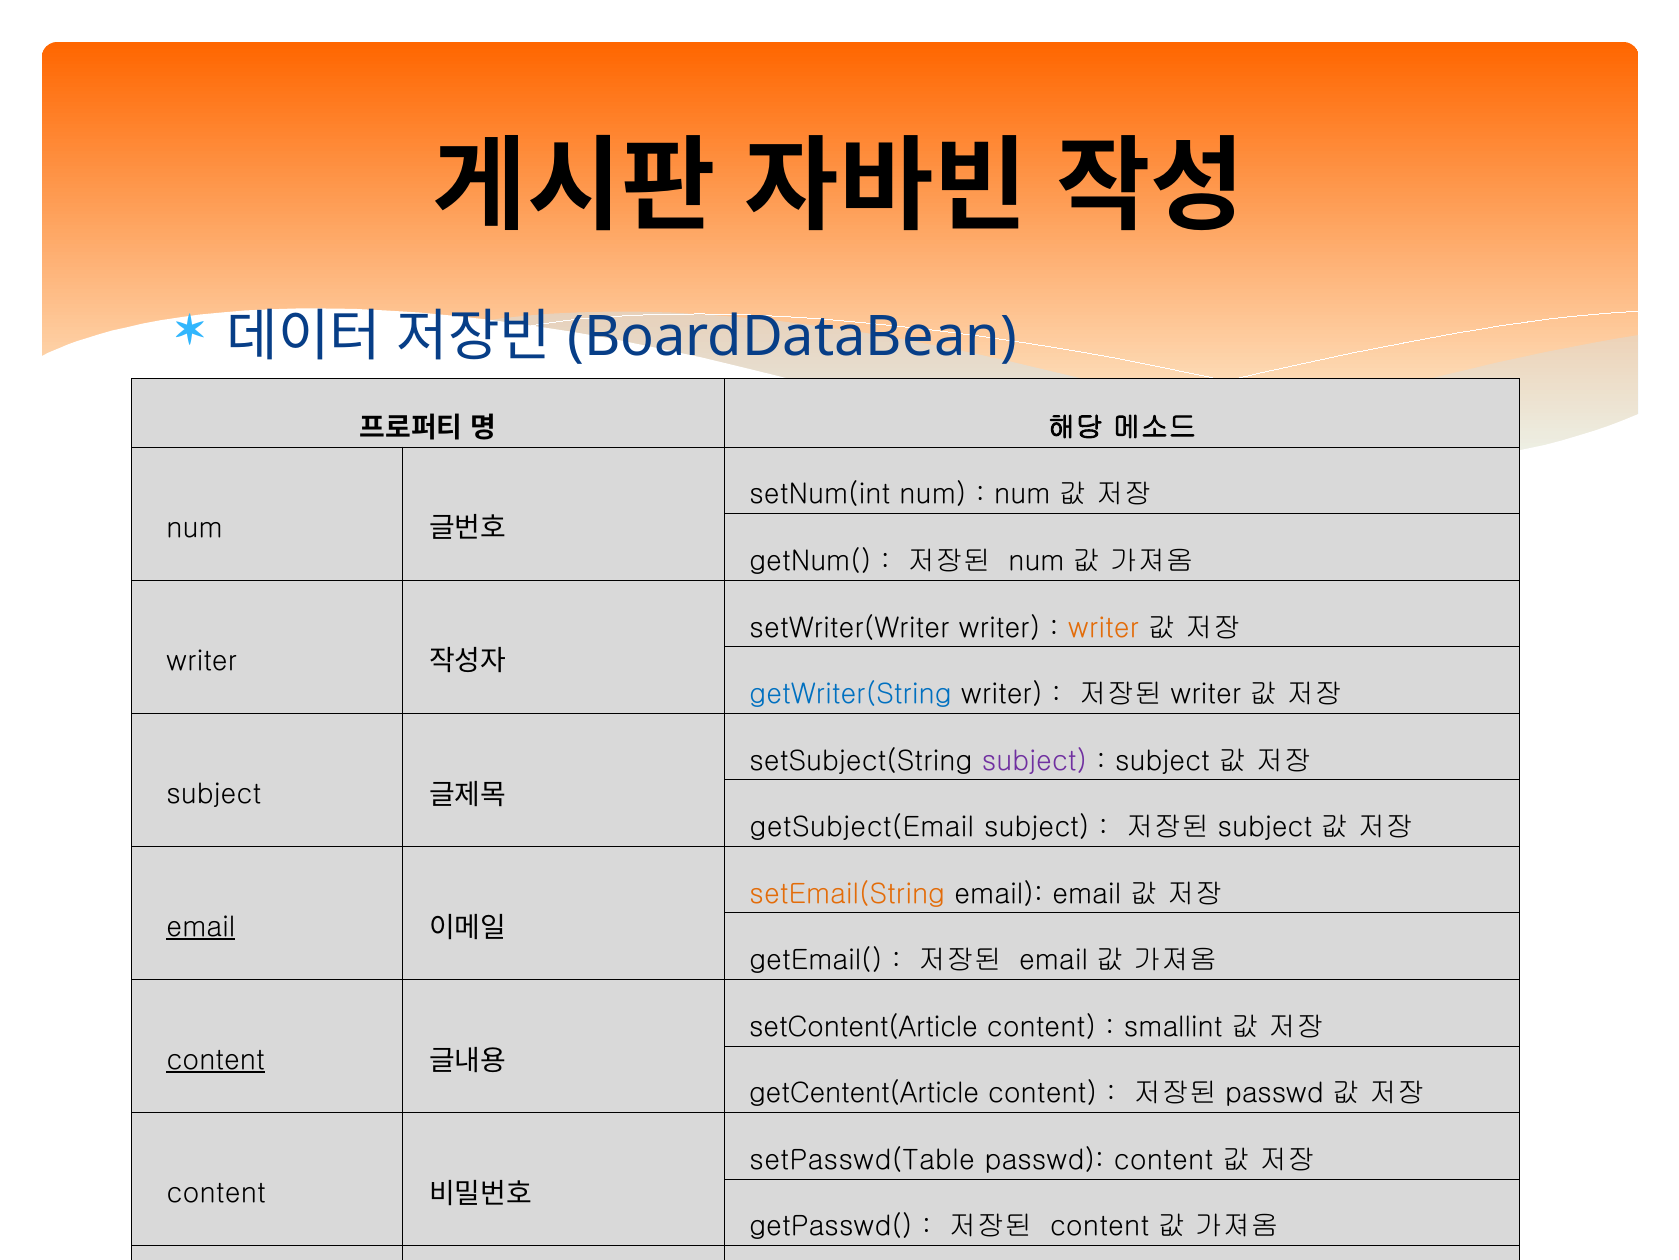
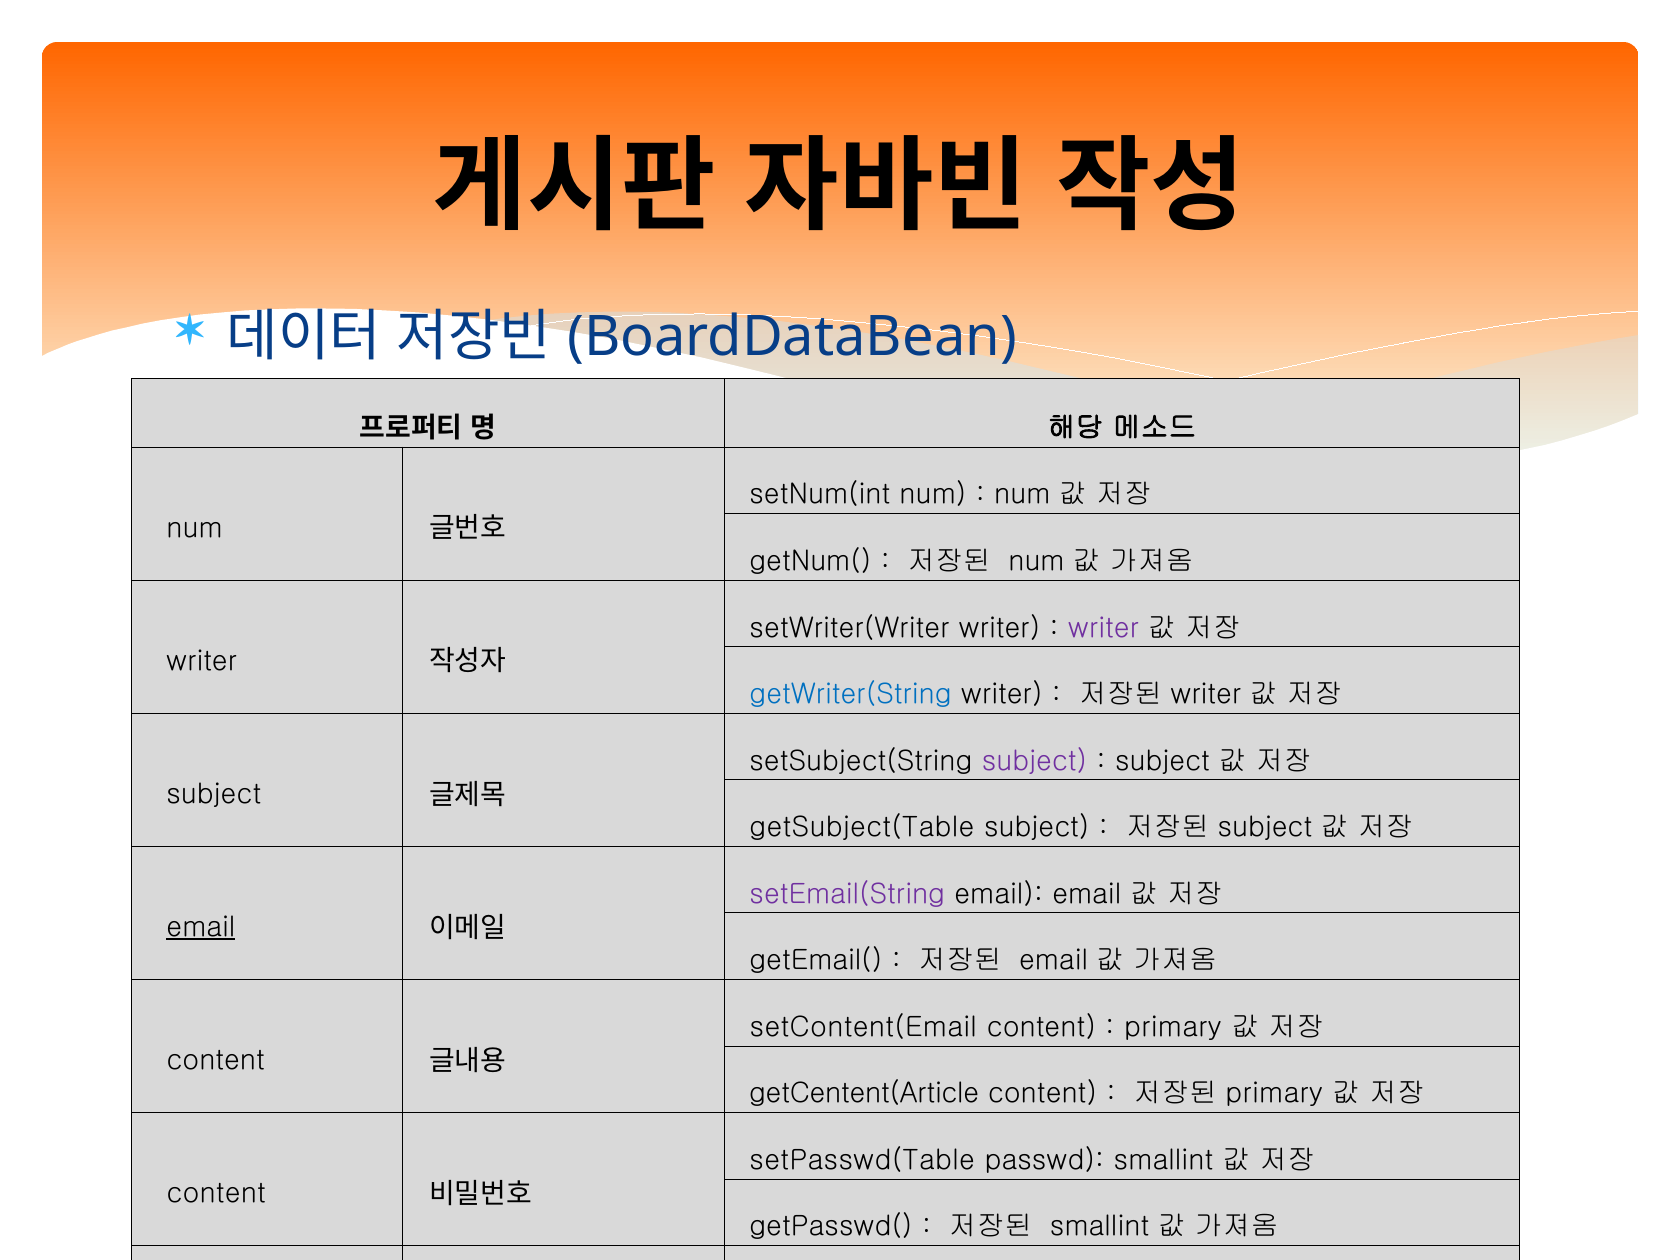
writer colour: orange -> purple (1104, 627)
getSubject(Email: getSubject(Email -> getSubject(Table (862, 827)
setEmail(String colour: orange -> purple (847, 893)
setContent(Article: setContent(Article -> setContent(Email (863, 1026)
smallint: smallint -> primary (1173, 1026)
content underline: present -> none (216, 1060)
passwd: passwd -> primary (1274, 1093)
passwd content: content -> smallint (1163, 1159)
content: content -> smallint (1100, 1226)
